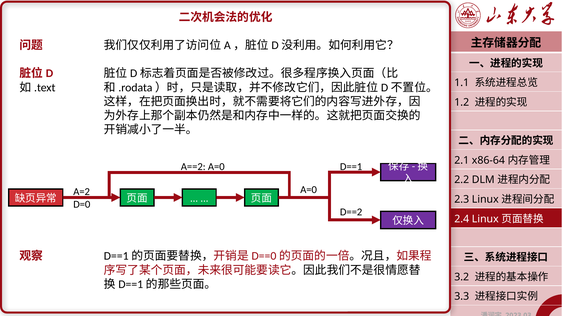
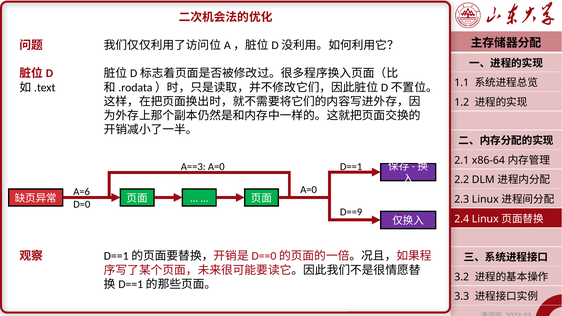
A==2: A==2 -> A==3 (193, 167)
A=2: A=2 -> A=6 (82, 192)
D==2: D==2 -> D==9 (351, 212)
